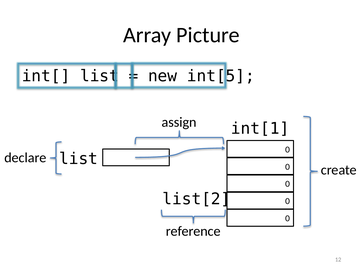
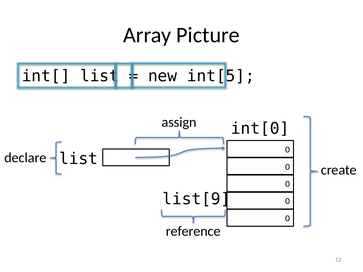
int[1: int[1 -> int[0 (260, 129)
list[2: list[2 -> list[9 (196, 199)
